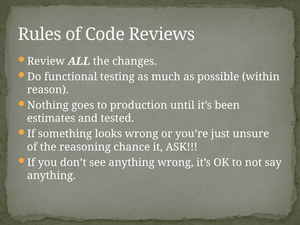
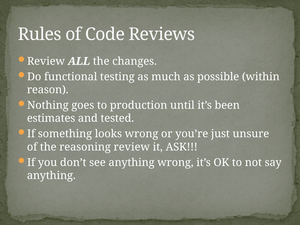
reasoning chance: chance -> review (132, 147)
